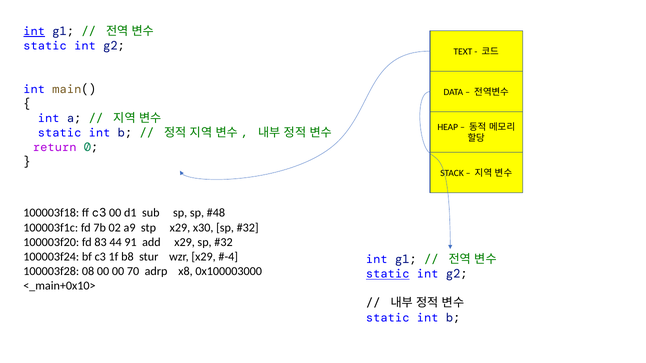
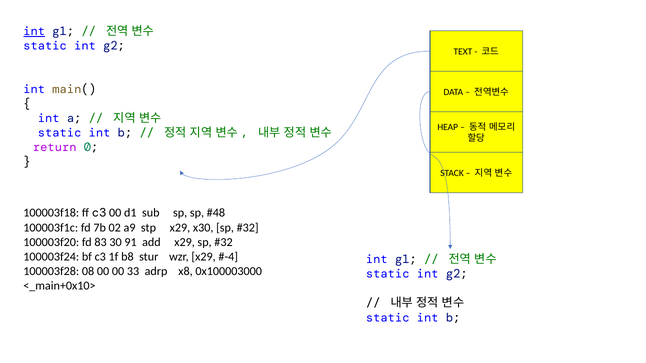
44: 44 -> 30 (116, 242)
70: 70 -> 33 (133, 271)
static underline: present -> none (388, 274)
